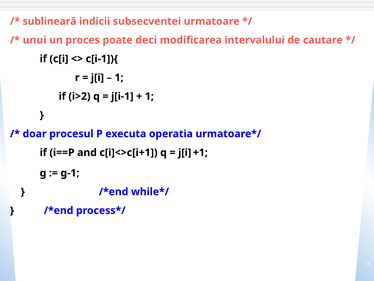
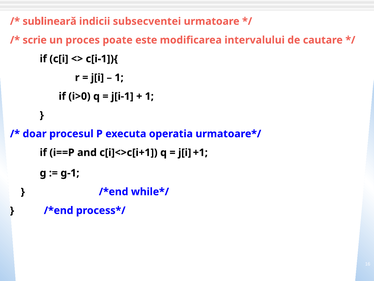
unui: unui -> scrie (35, 40)
deci: deci -> este (146, 40)
i>2: i>2 -> i>0 (79, 96)
